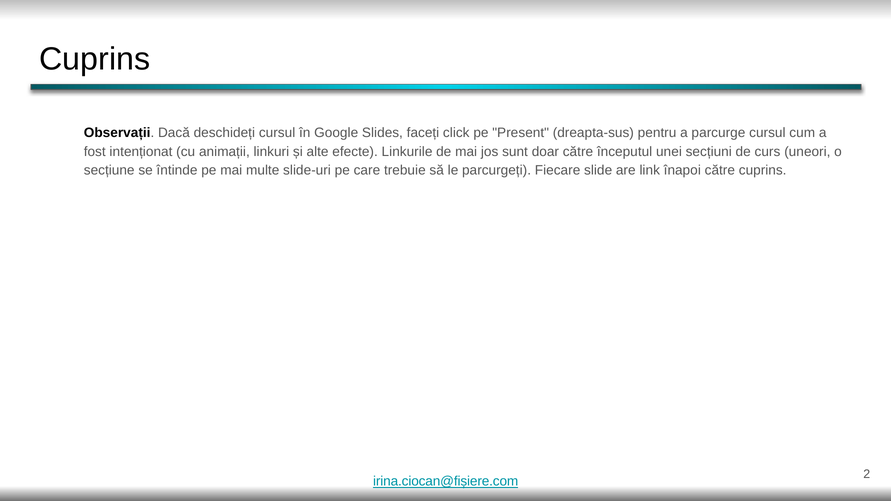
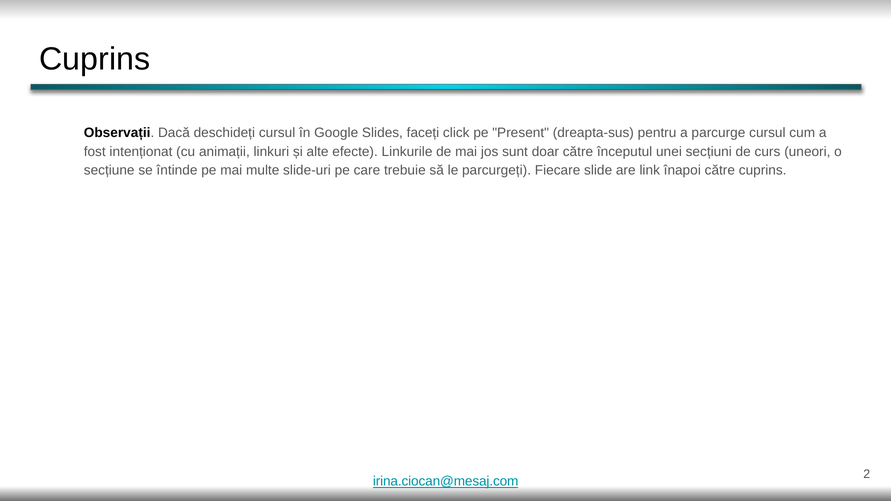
irina.ciocan@fișiere.com: irina.ciocan@fișiere.com -> irina.ciocan@mesaj.com (446, 482)
